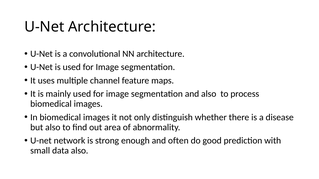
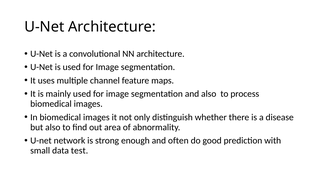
data also: also -> test (80, 151)
